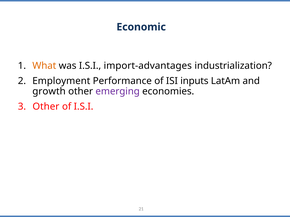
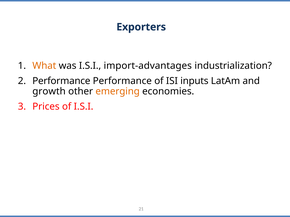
Economic: Economic -> Exporters (141, 27)
Employment: Employment -> Performance (61, 81)
emerging colour: purple -> orange (118, 91)
Other: Other -> Prices (46, 107)
